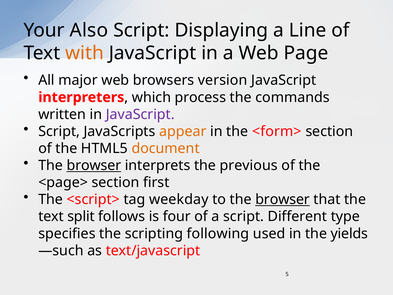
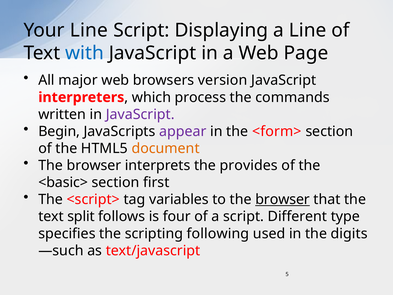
Your Also: Also -> Line (89, 30)
with colour: orange -> blue (84, 53)
Script: Script -> Begin (59, 131)
appear colour: orange -> purple (183, 131)
browser underline: present -> none (94, 165)
previous: previous -> provides (249, 165)
<page>: <page> -> <basic> (63, 182)
weekday: weekday -> variables (179, 199)
yields: yields -> digits (349, 233)
